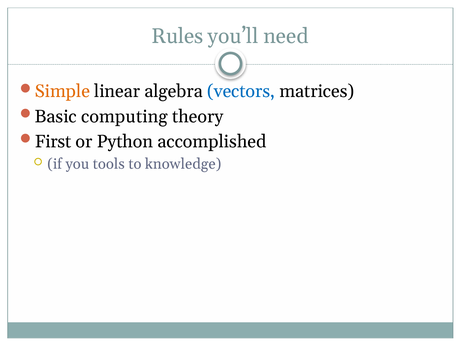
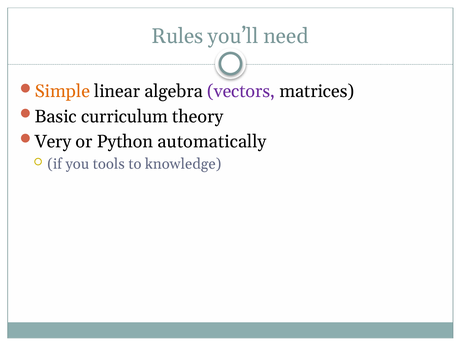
vectors colour: blue -> purple (241, 91)
computing: computing -> curriculum (125, 116)
First: First -> Very (53, 142)
accomplished: accomplished -> automatically (212, 142)
